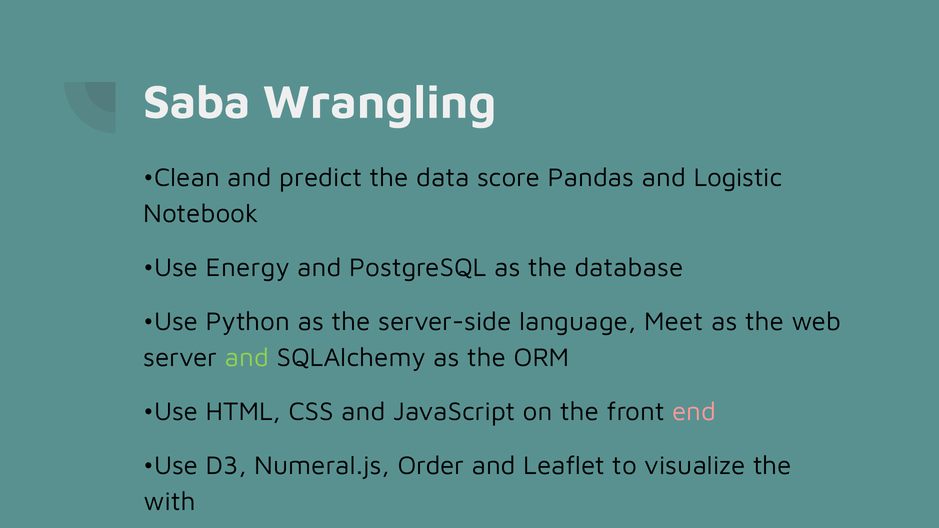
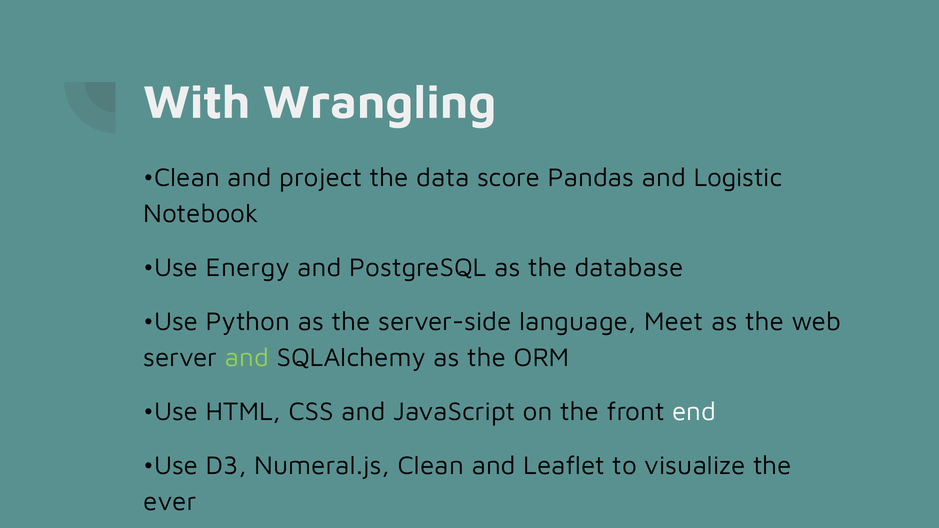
Saba: Saba -> With (197, 102)
predict: predict -> project (321, 178)
end colour: pink -> white (694, 412)
Numeral.js Order: Order -> Clean (431, 466)
with: with -> ever (170, 502)
